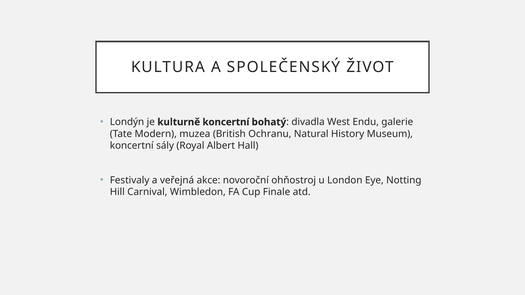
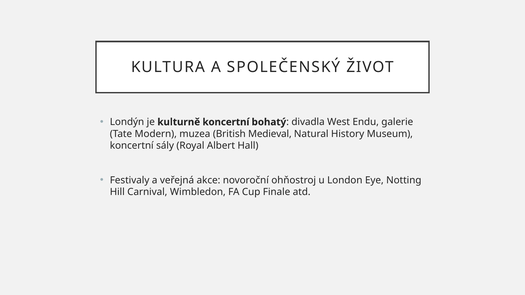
Ochranu: Ochranu -> Medieval (270, 134)
